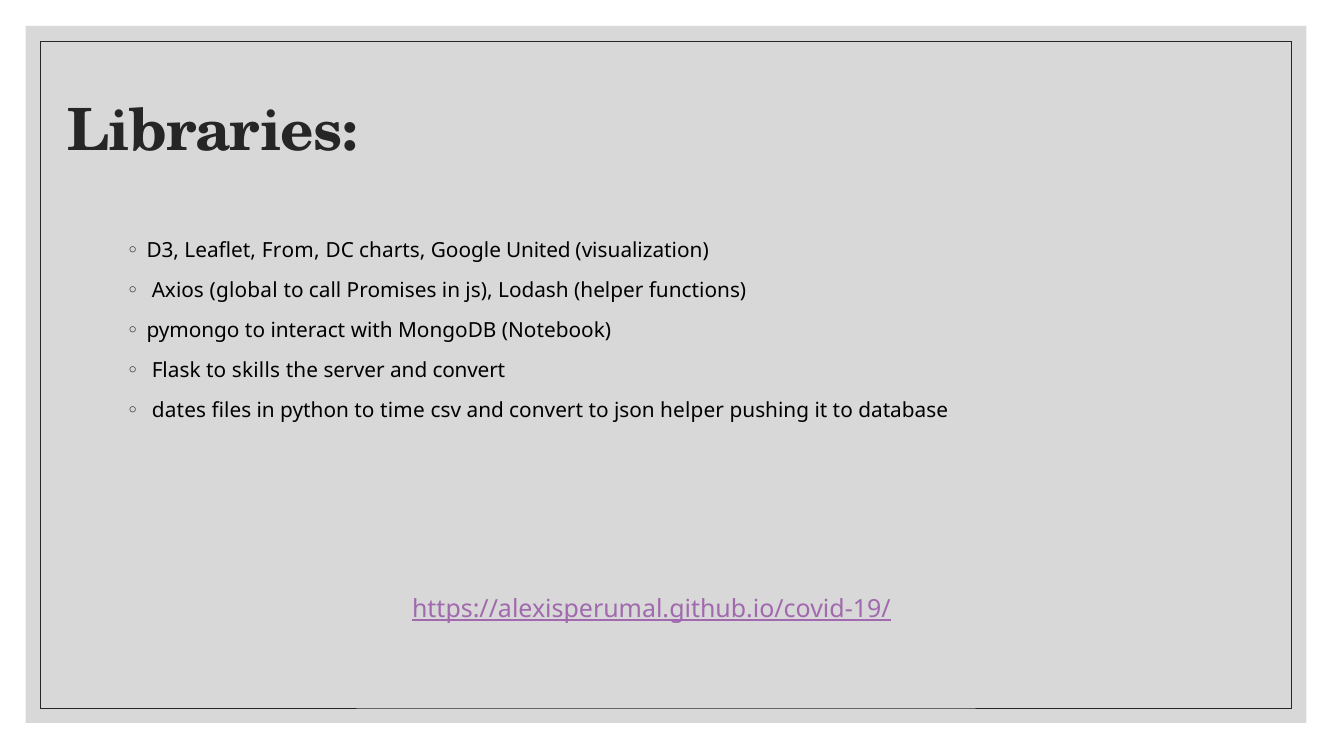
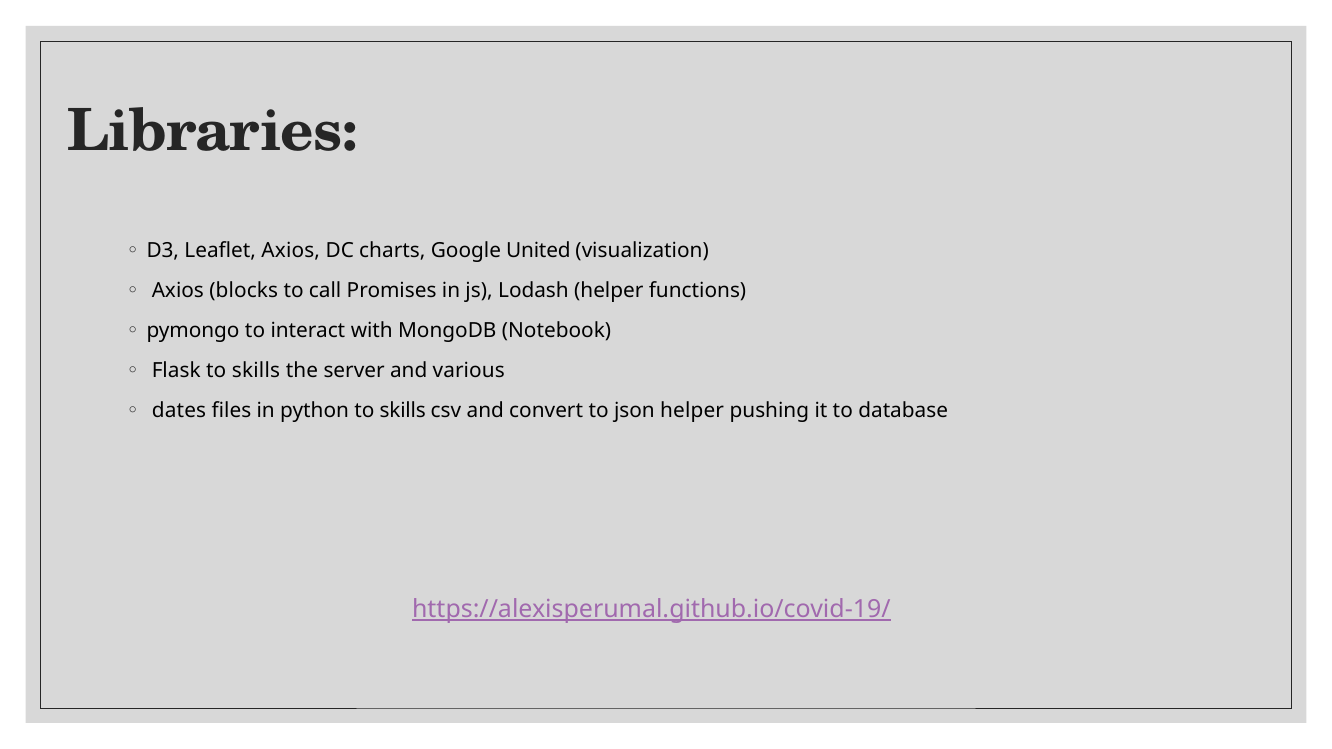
Leaflet From: From -> Axios (291, 251)
global: global -> blocks (244, 291)
server and convert: convert -> various (469, 371)
python to time: time -> skills (403, 411)
